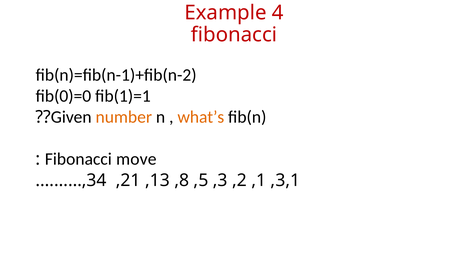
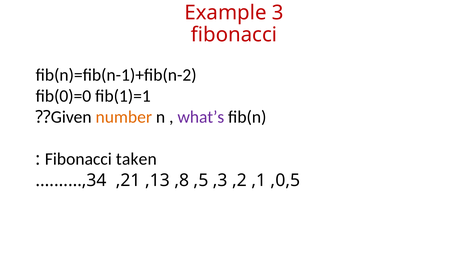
Example 4: 4 -> 3 (278, 13)
what’s colour: orange -> purple (201, 117)
move: move -> taken (136, 159)
3,1: 3,1 -> 0,5 (288, 180)
